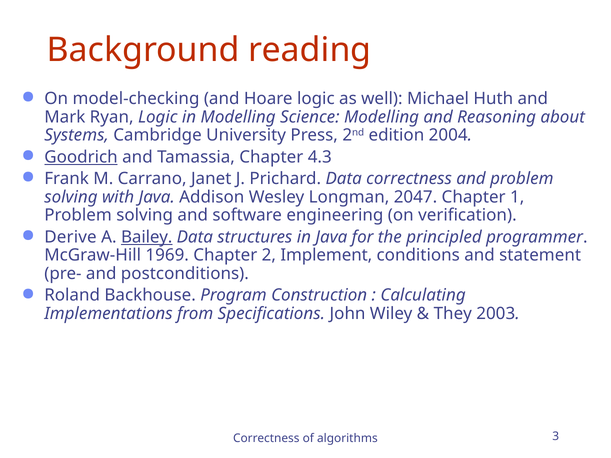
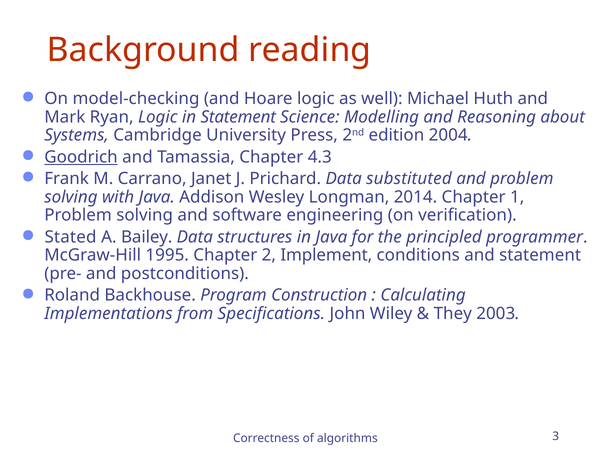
in Modelling: Modelling -> Statement (238, 117)
Data correctness: correctness -> substituted (409, 179)
2047: 2047 -> 2014 (415, 197)
Derive: Derive -> Stated (70, 237)
Bailey underline: present -> none (147, 237)
1969: 1969 -> 1995 (167, 255)
